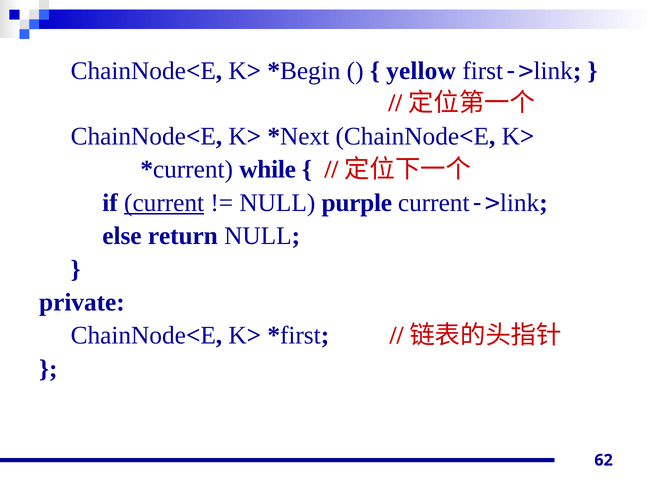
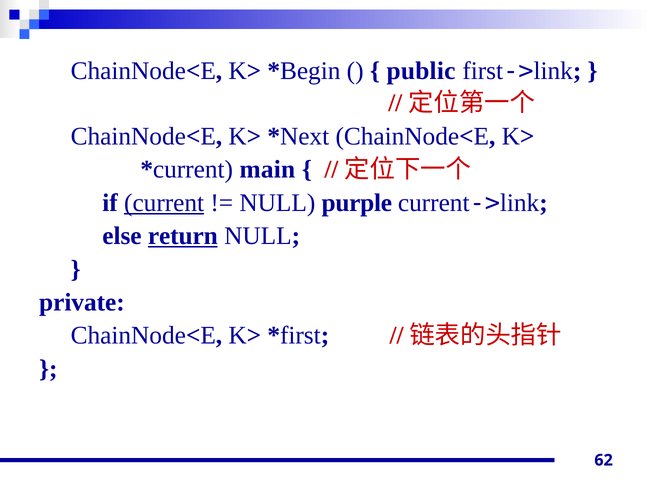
yellow: yellow -> public (421, 71)
while: while -> main (267, 170)
return underline: none -> present (183, 236)
